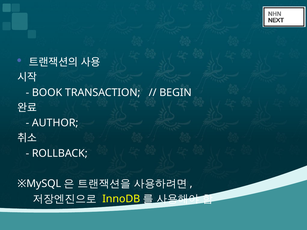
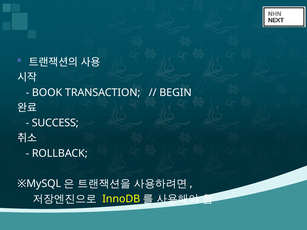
AUTHOR: AUTHOR -> SUCCESS (55, 123)
